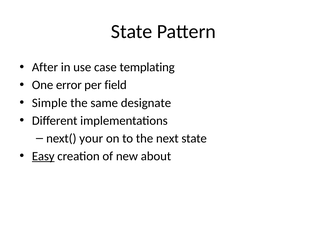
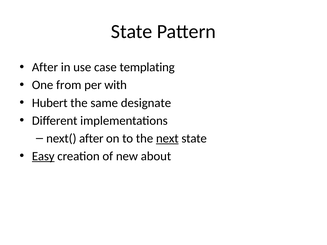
error: error -> from (69, 85)
field: field -> with (116, 85)
Simple: Simple -> Hubert (50, 103)
next( your: your -> after (91, 138)
next underline: none -> present (167, 138)
